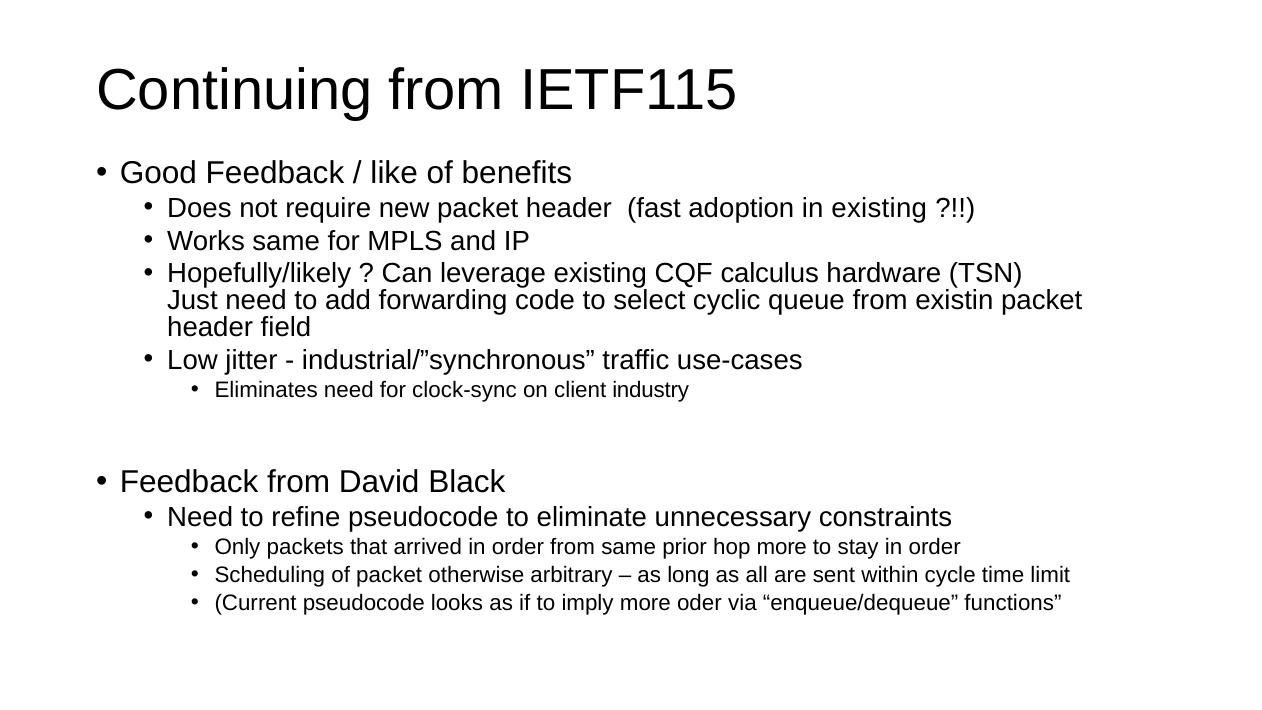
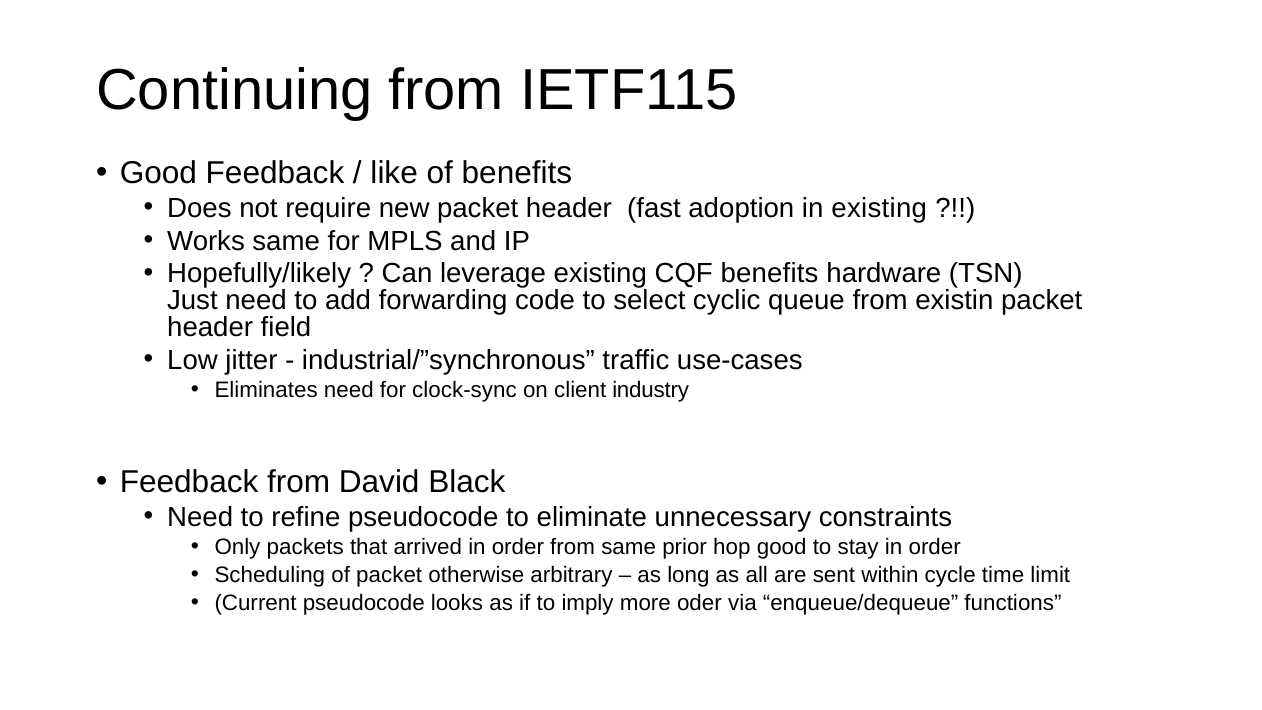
CQF calculus: calculus -> benefits (770, 274)
hop more: more -> good (782, 547)
